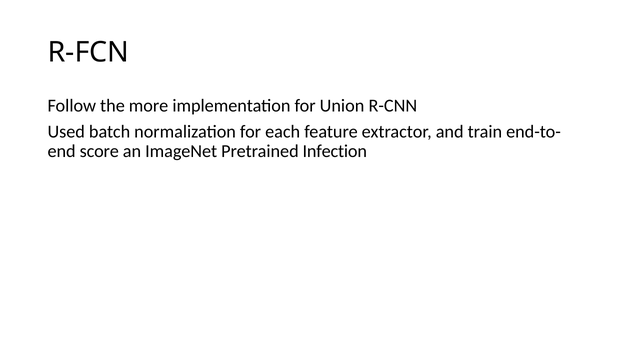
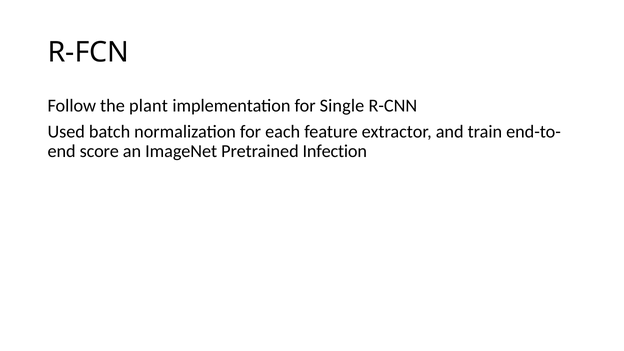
more: more -> plant (148, 106)
Union: Union -> Single (342, 106)
